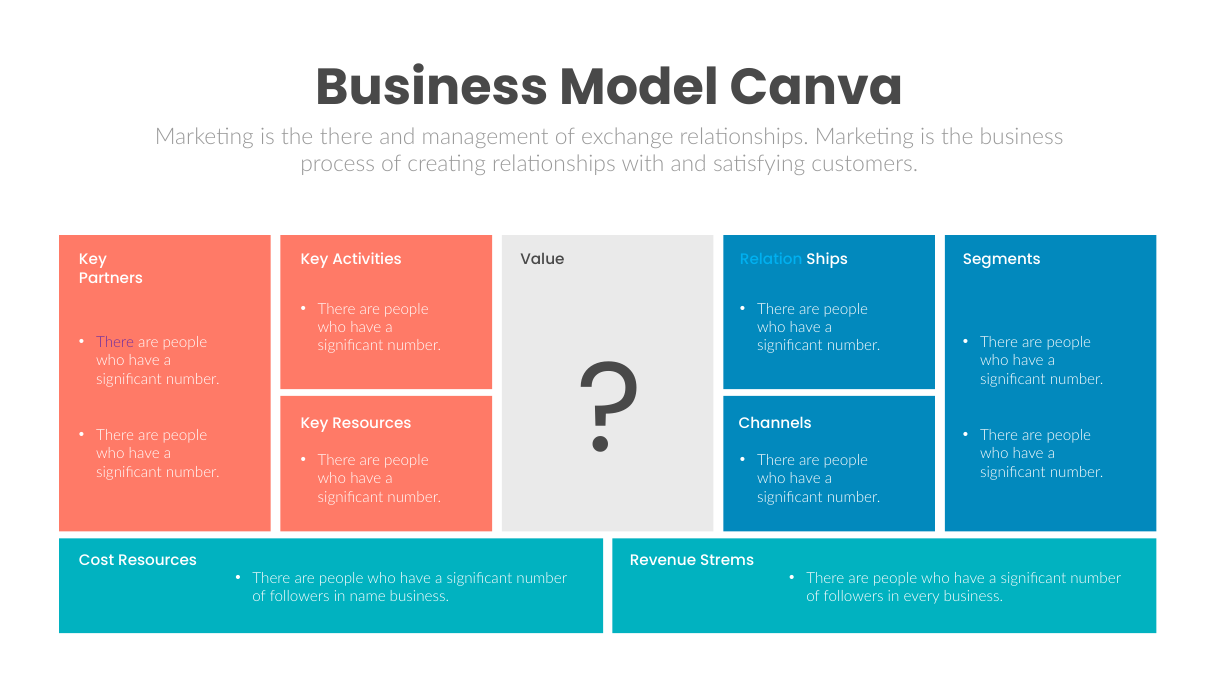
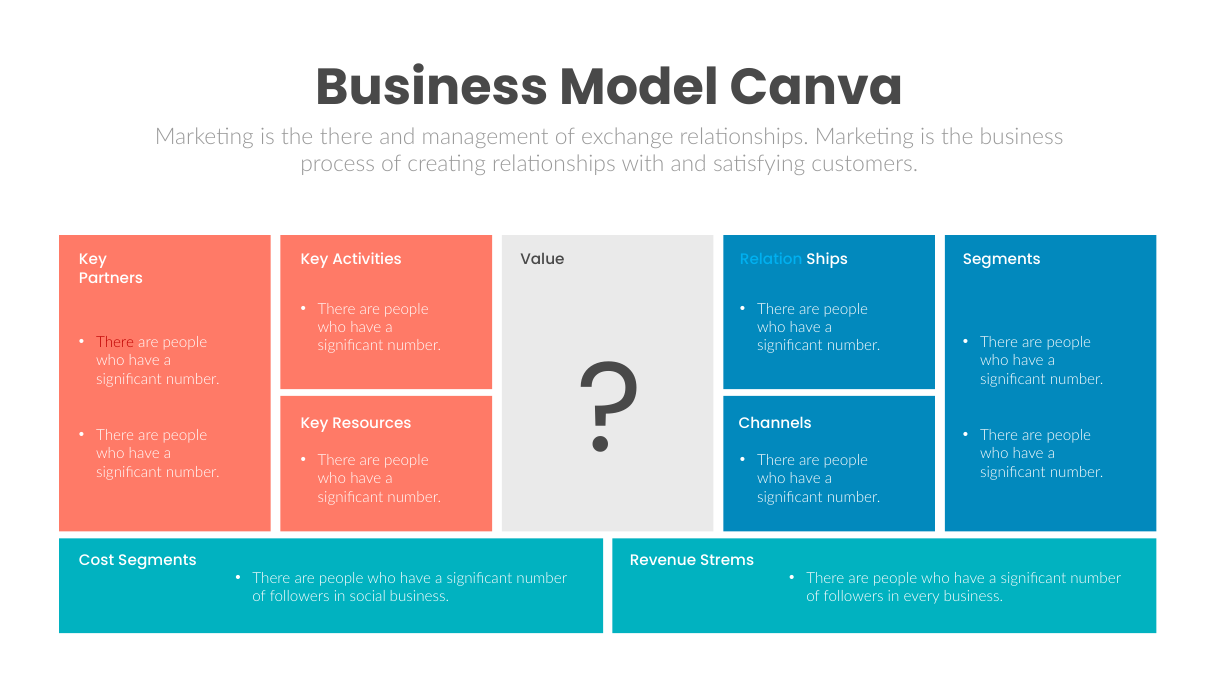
There colour: purple -> red (115, 343)
Cost Resources: Resources -> Segments (158, 560)
name: name -> social (368, 596)
